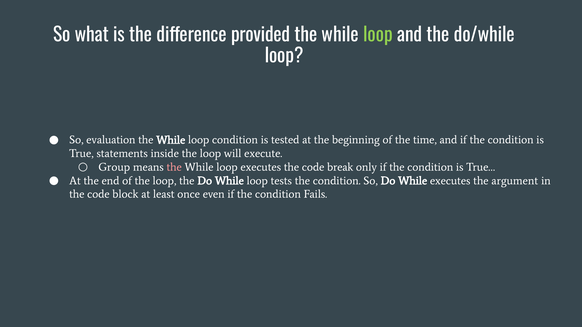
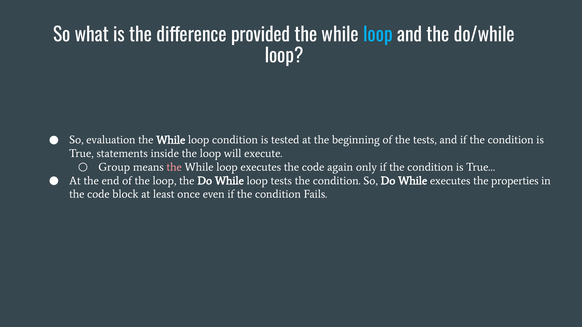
loop colour: light green -> light blue (378, 35)
the time: time -> tests (425, 140)
break: break -> again (340, 167)
argument: argument -> properties (515, 181)
